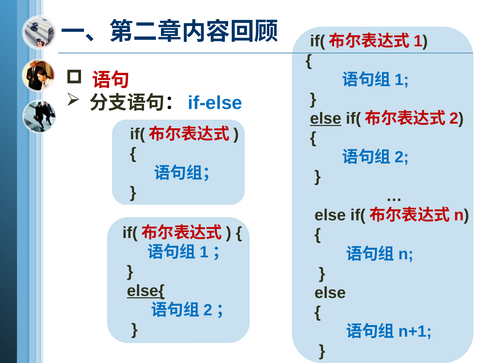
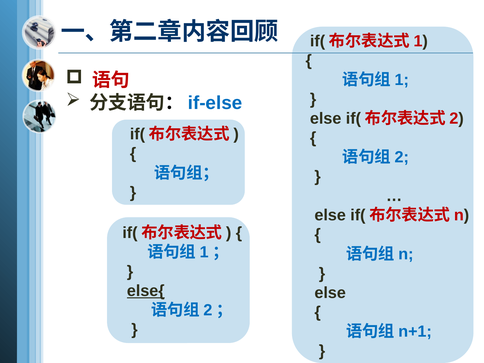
else underline: present -> none (326, 119)
